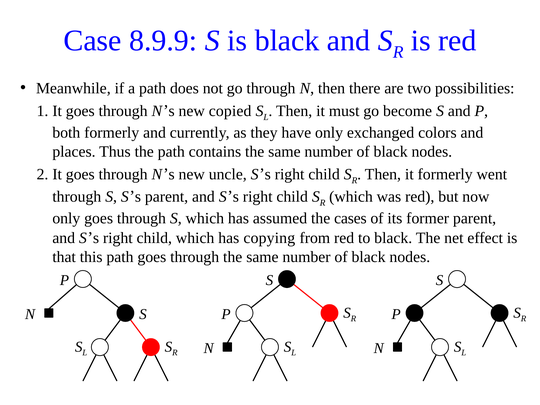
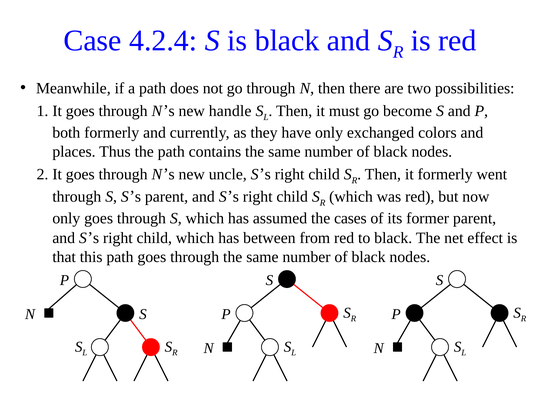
8.9.9: 8.9.9 -> 4.2.4 (163, 40)
copied: copied -> handle (230, 111)
copying: copying -> between (269, 238)
